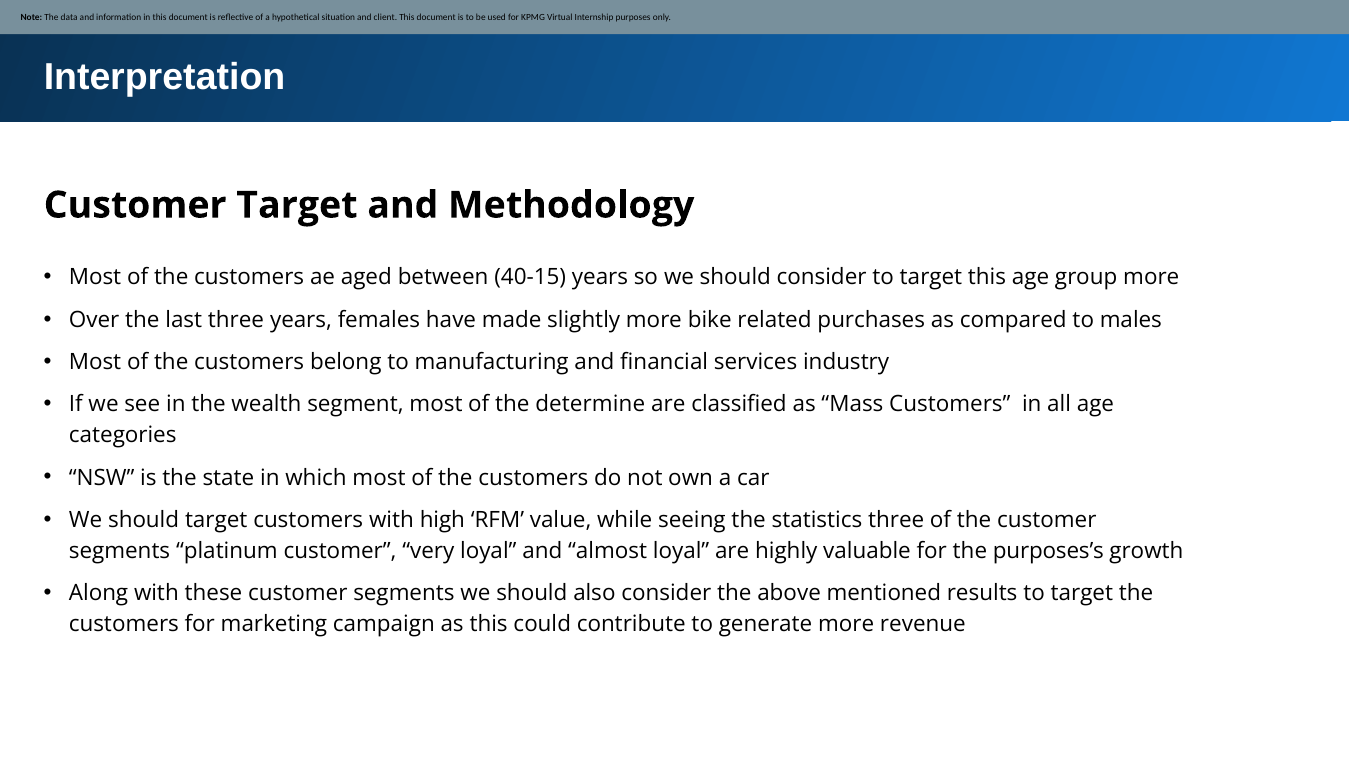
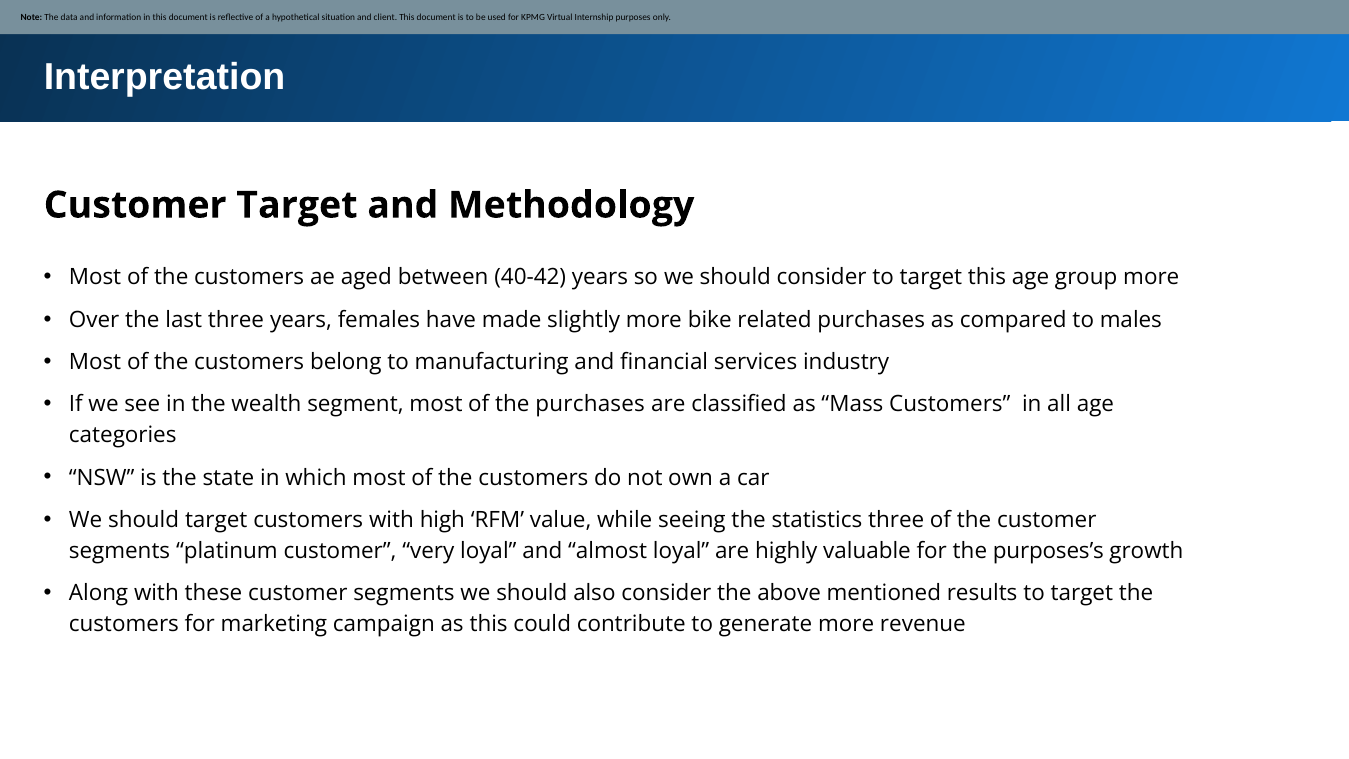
40-15: 40-15 -> 40-42 (530, 277)
the determine: determine -> purchases (590, 404)
